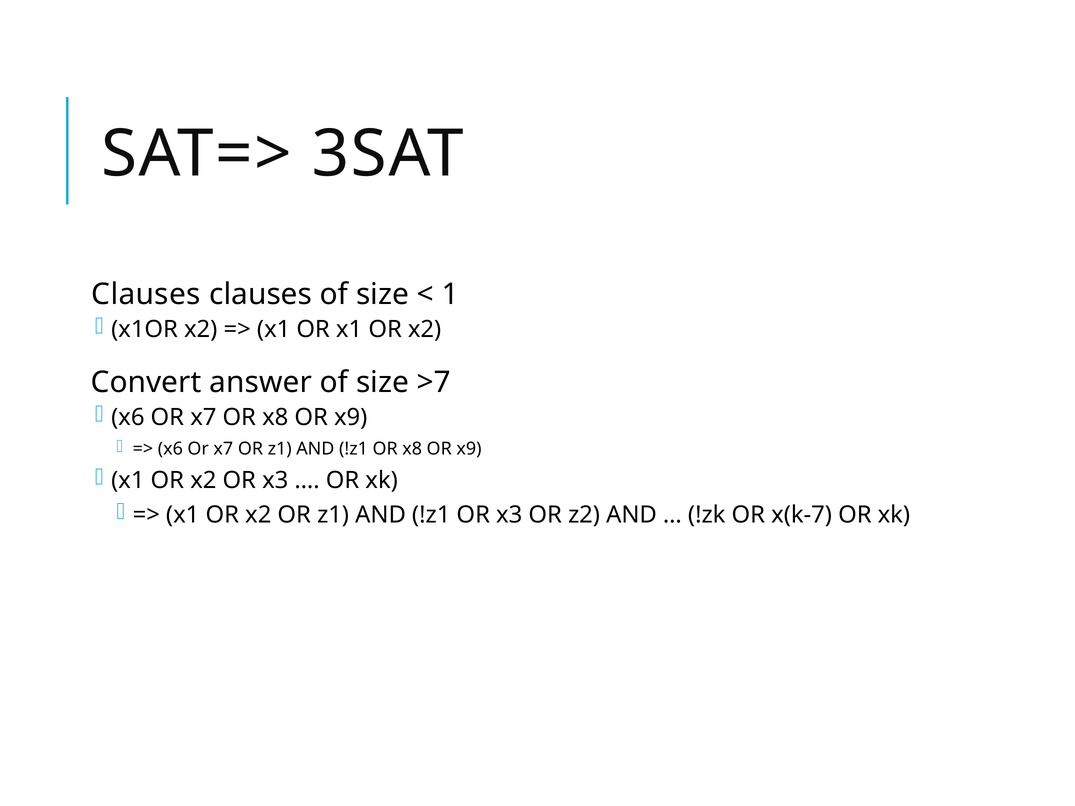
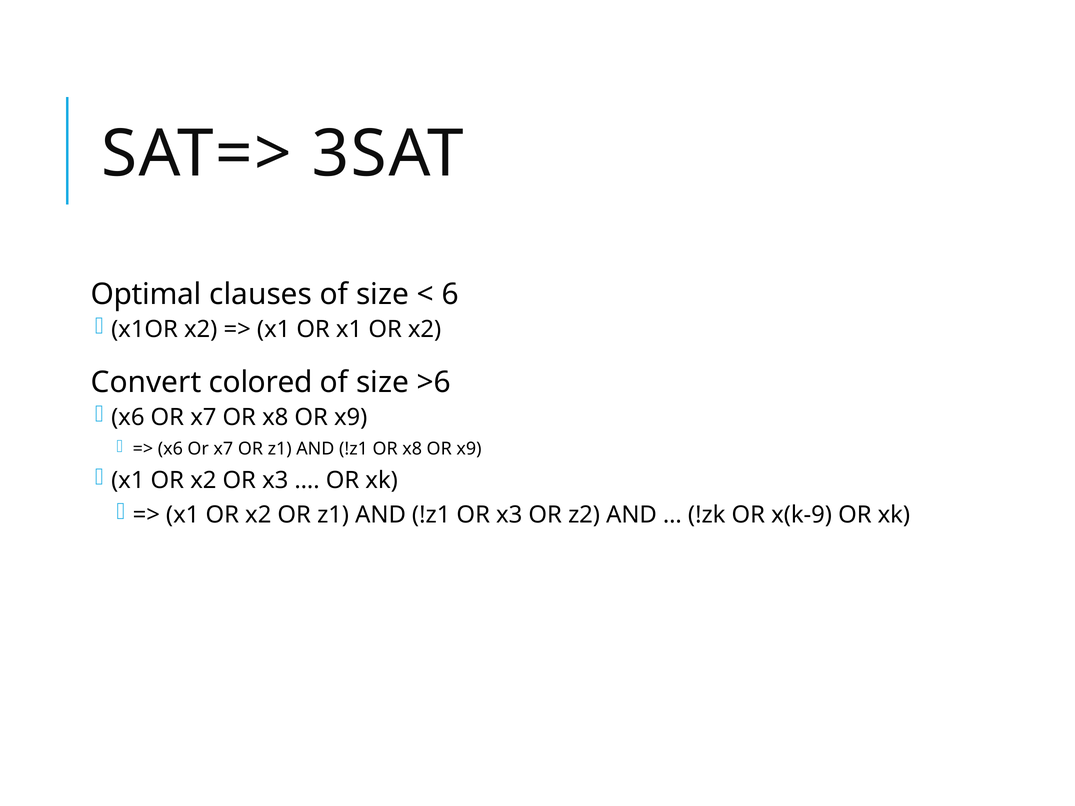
Clauses: Clauses -> Optimal (146, 295)
1: 1 -> 6 (450, 295)
answer: answer -> colored (261, 382)
>7: >7 -> >6 (434, 382)
x(k-7: x(k-7 -> x(k-9 (802, 515)
